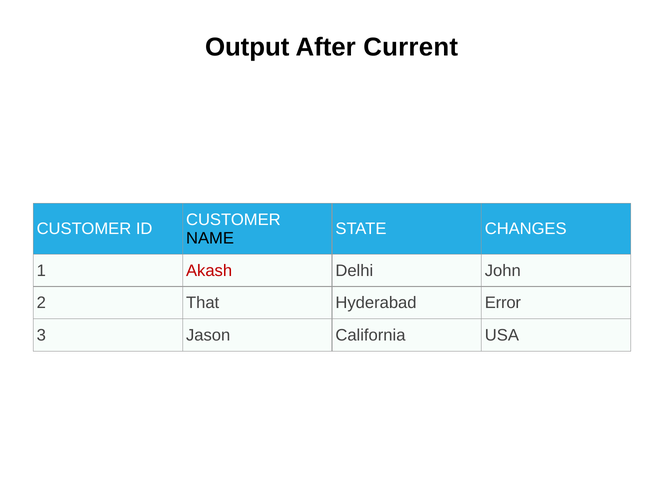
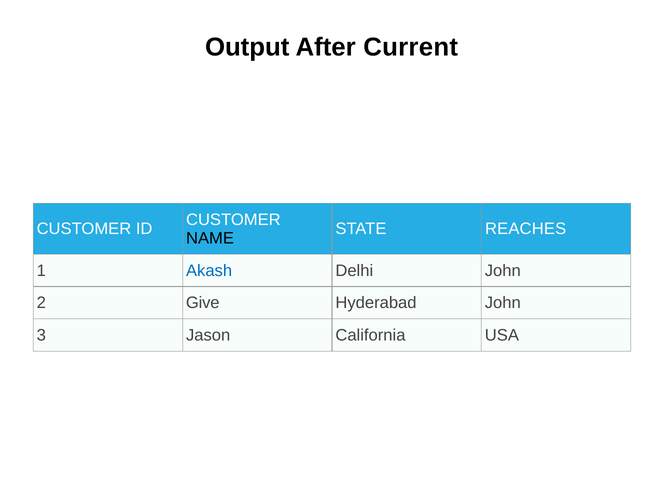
CHANGES: CHANGES -> REACHES (526, 229)
Akash colour: red -> blue (209, 271)
That: That -> Give (203, 303)
Hyderabad Error: Error -> John (503, 303)
